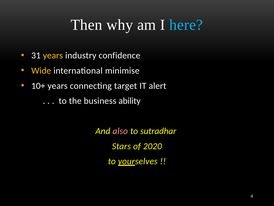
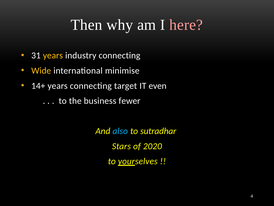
here colour: light blue -> pink (186, 25)
industry confidence: confidence -> connecting (119, 55)
10+: 10+ -> 14+ (38, 86)
alert: alert -> even (158, 86)
ability: ability -> fewer (130, 101)
also colour: pink -> light blue (120, 131)
